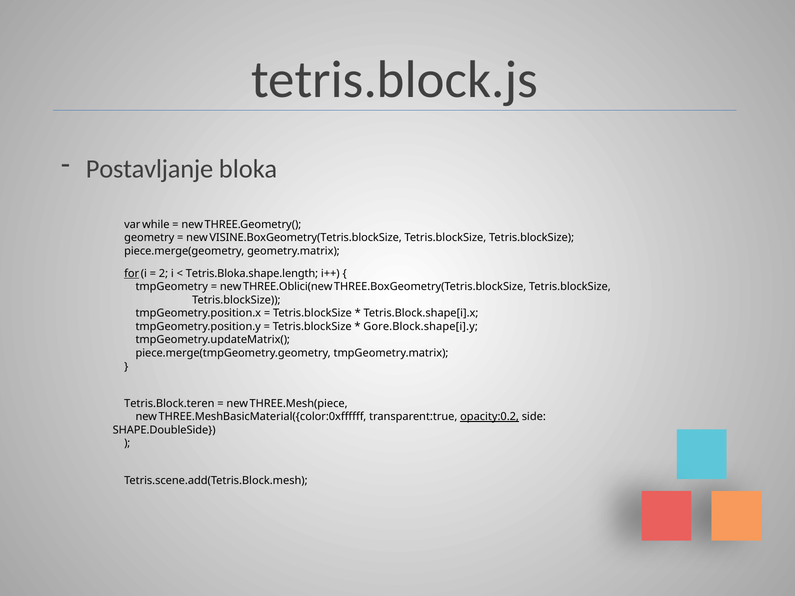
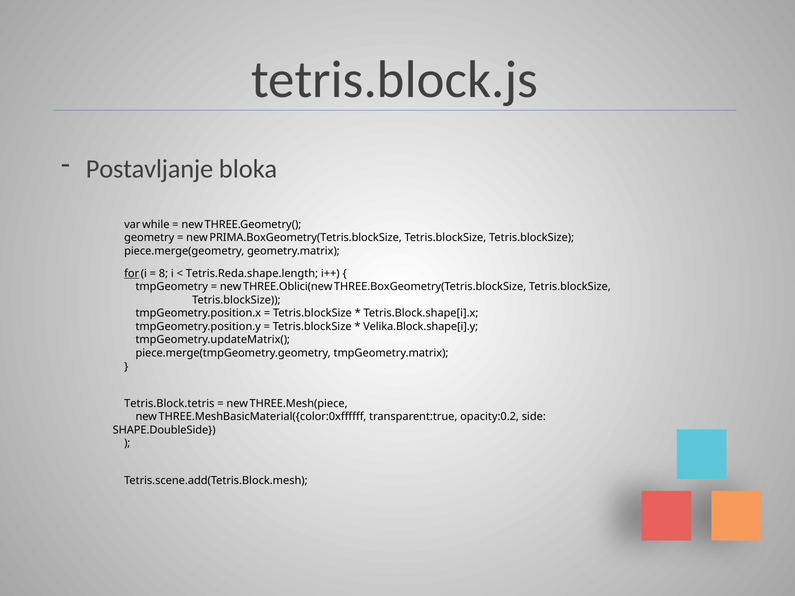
VISINE.BoxGeometry(Tetris.blockSize: VISINE.BoxGeometry(Tetris.blockSize -> PRIMA.BoxGeometry(Tetris.blockSize (306, 238)
2: 2 -> 8 (163, 274)
Tetris.Bloka.shape.length: Tetris.Bloka.shape.length -> Tetris.Reda.shape.length (252, 274)
Gore.Block.shape[i].y: Gore.Block.shape[i].y -> Velika.Block.shape[i].y (421, 327)
Tetris.Block.teren: Tetris.Block.teren -> Tetris.Block.tetris (169, 404)
opacity:0.2 underline: present -> none (490, 417)
